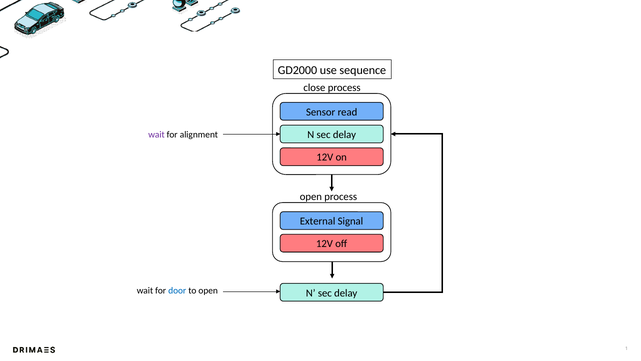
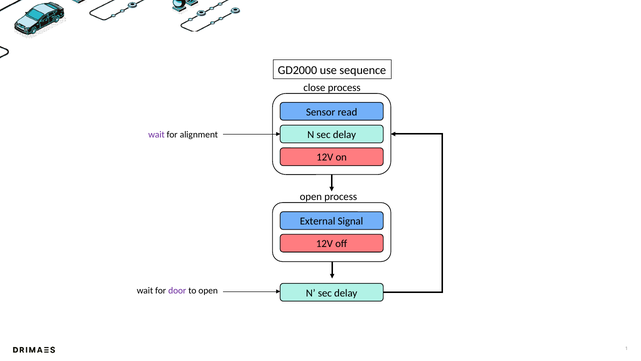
door colour: blue -> purple (177, 290)
